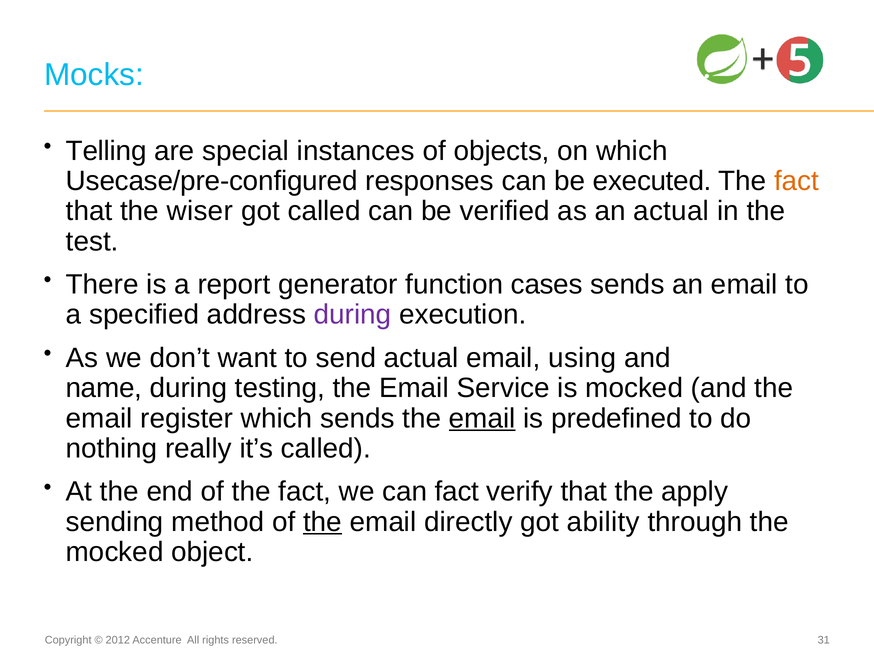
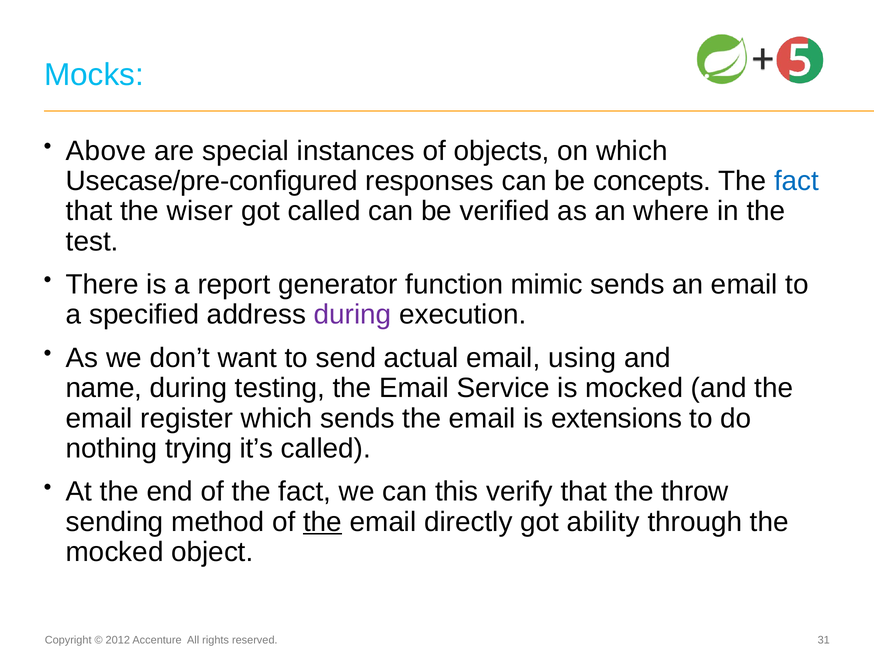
Telling: Telling -> Above (106, 151)
executed: executed -> concepts (652, 181)
fact colour: orange -> blue (797, 181)
an actual: actual -> where (671, 211)
cases: cases -> mimic (547, 284)
email underline: present -> none (482, 418)
predefined: predefined -> extensions (617, 418)
really: really -> trying (199, 448)
can fact: fact -> this (457, 491)
apply: apply -> throw (695, 491)
